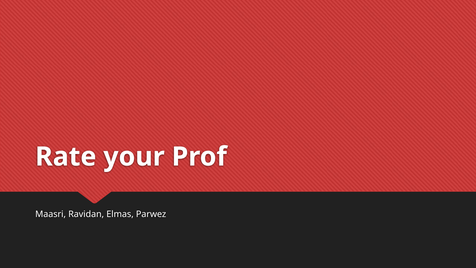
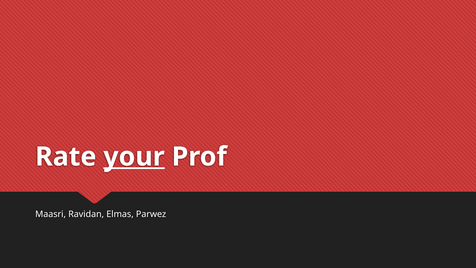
your underline: none -> present (134, 157)
